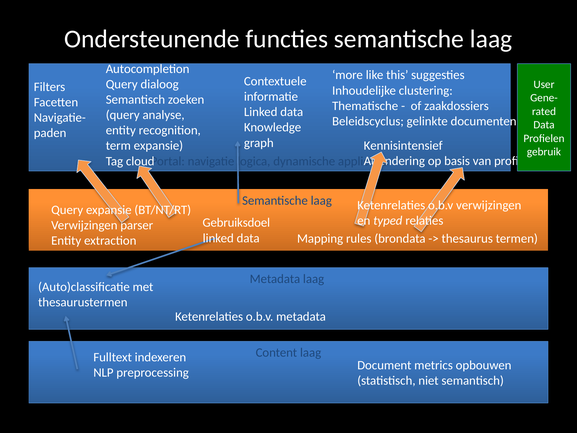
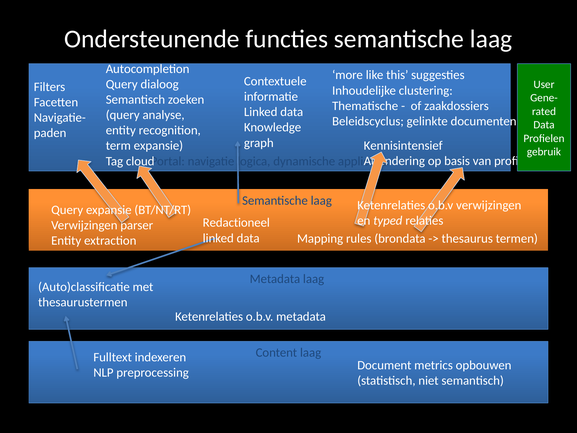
Gebruiksdoel: Gebruiksdoel -> Redactioneel (236, 223)
